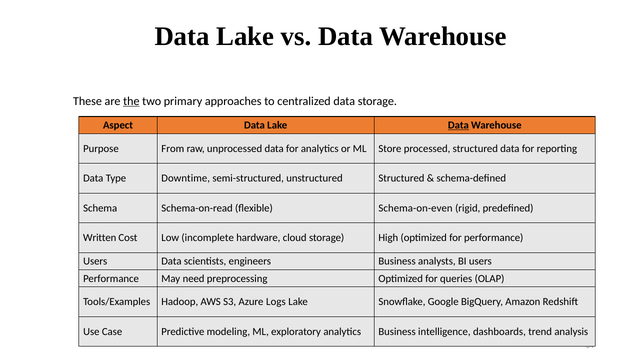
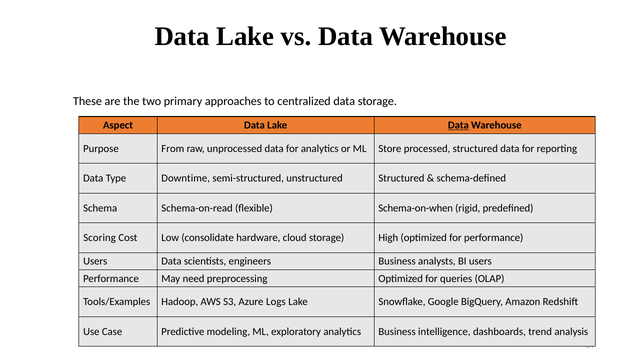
the underline: present -> none (131, 101)
Schema-on-even: Schema-on-even -> Schema-on-when (416, 208)
Written: Written -> Scoring (100, 238)
incomplete: incomplete -> consolidate (208, 238)
